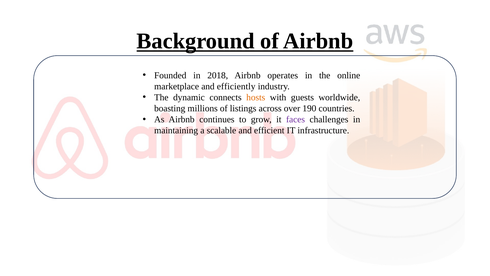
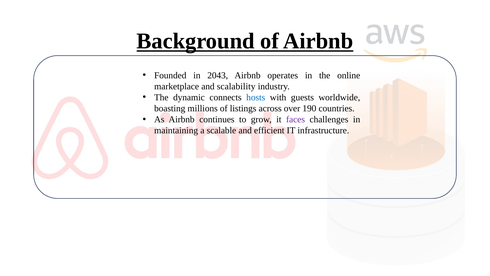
2018: 2018 -> 2043 (218, 75)
efficiently: efficiently -> scalability (236, 86)
hosts colour: orange -> blue (256, 97)
